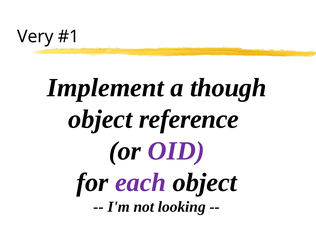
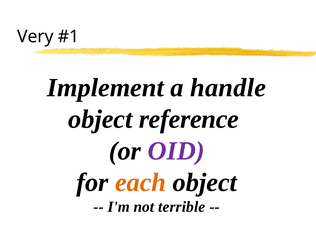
though: though -> handle (228, 88)
each colour: purple -> orange (141, 182)
looking: looking -> terrible (182, 207)
